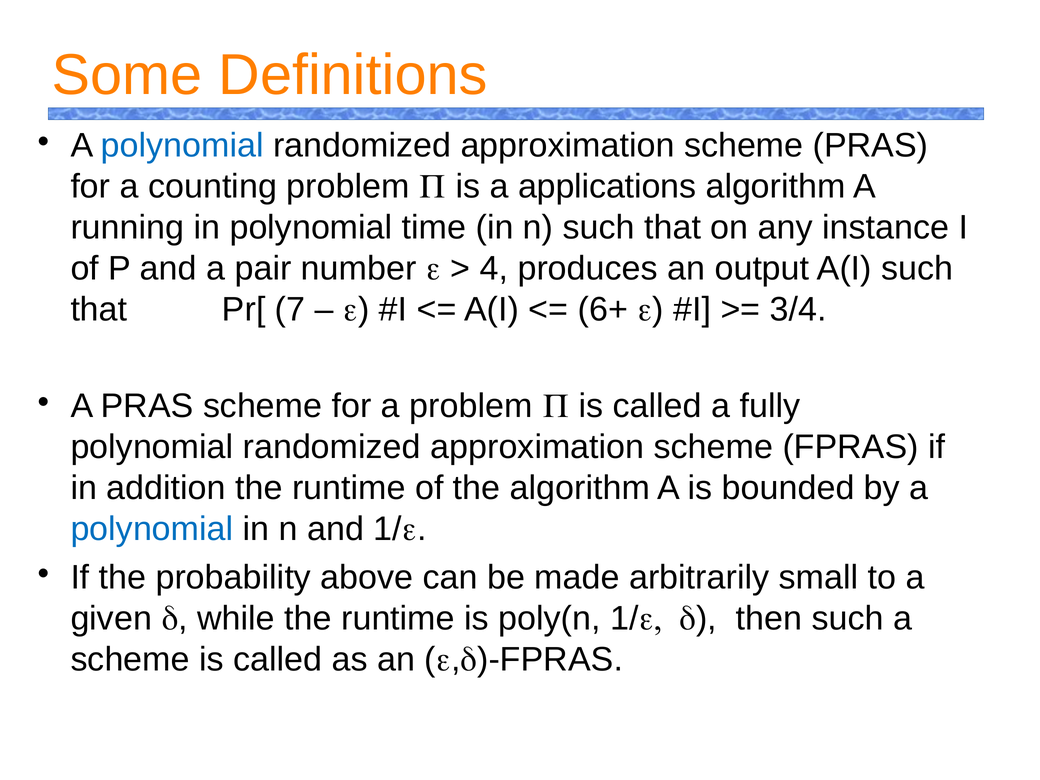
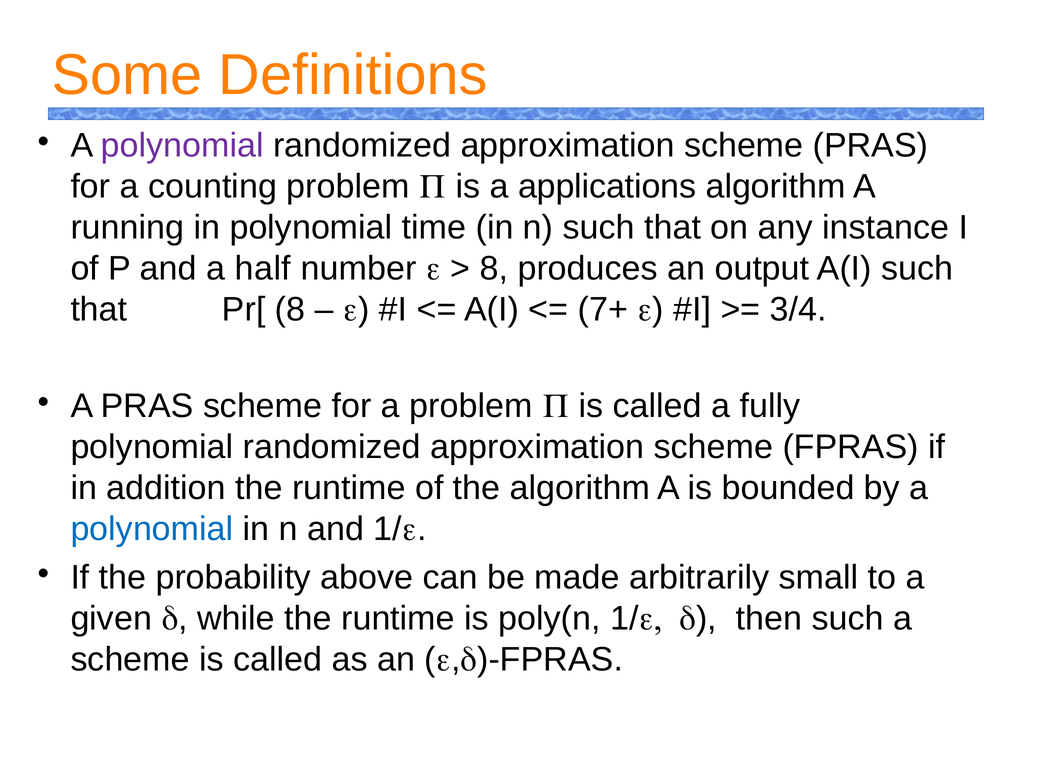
polynomial colour: blue -> purple (182, 145)
pair: pair -> half (263, 268)
4: 4 -> 8 (494, 268)
Pr[ 7: 7 -> 8 (290, 309)
6+: 6+ -> 7+ (603, 309)
